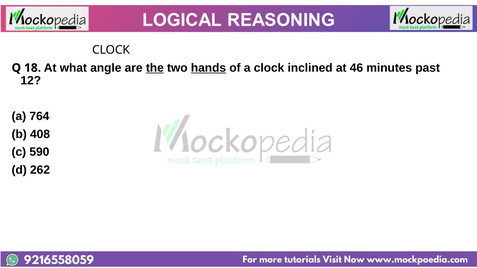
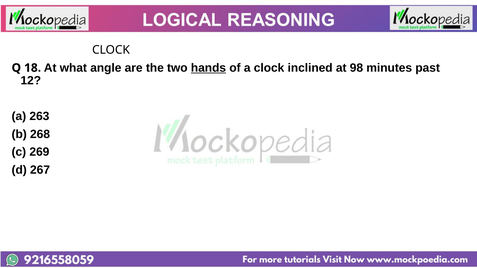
the underline: present -> none (155, 68)
46: 46 -> 98 (356, 68)
764: 764 -> 263 (39, 117)
408: 408 -> 268 (40, 134)
590: 590 -> 269 (39, 152)
262: 262 -> 267 (40, 170)
